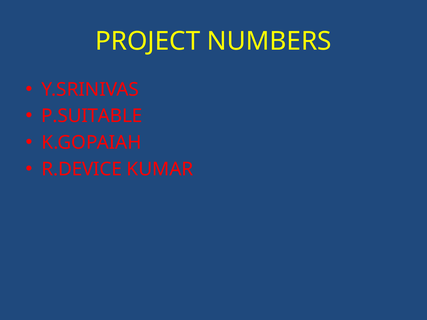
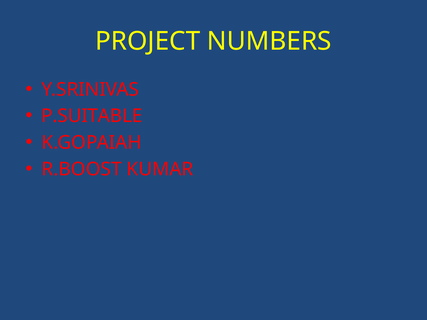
R.DEVICE: R.DEVICE -> R.BOOST (82, 169)
